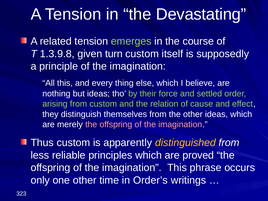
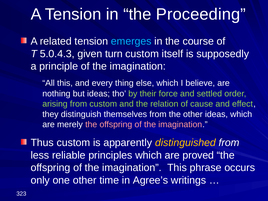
Devastating: Devastating -> Proceeding (201, 14)
emerges colour: light green -> light blue (131, 41)
1.3.9.8: 1.3.9.8 -> 5.0.4.3 (57, 54)
Order’s: Order’s -> Agree’s (150, 180)
